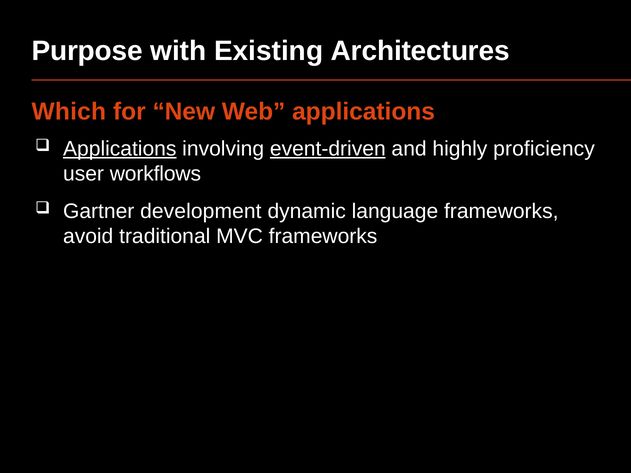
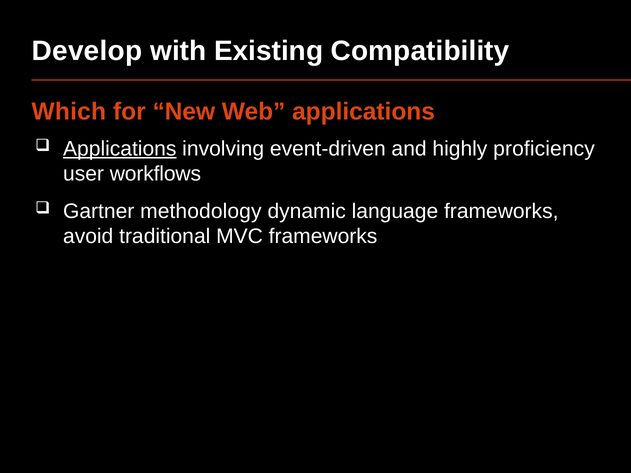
Purpose: Purpose -> Develop (87, 51)
Architectures: Architectures -> Compatibility (420, 51)
event-driven underline: present -> none (328, 149)
development: development -> methodology (201, 211)
